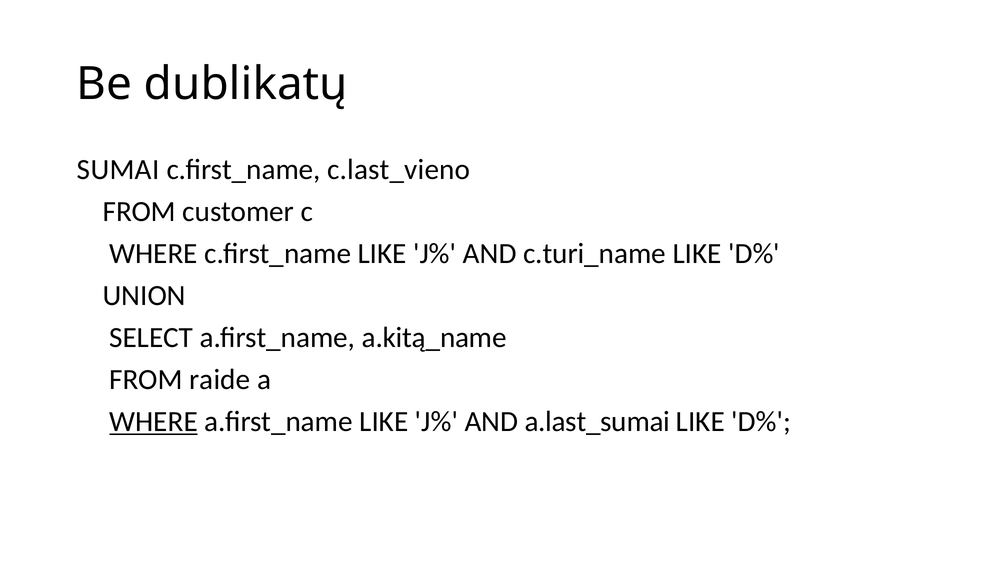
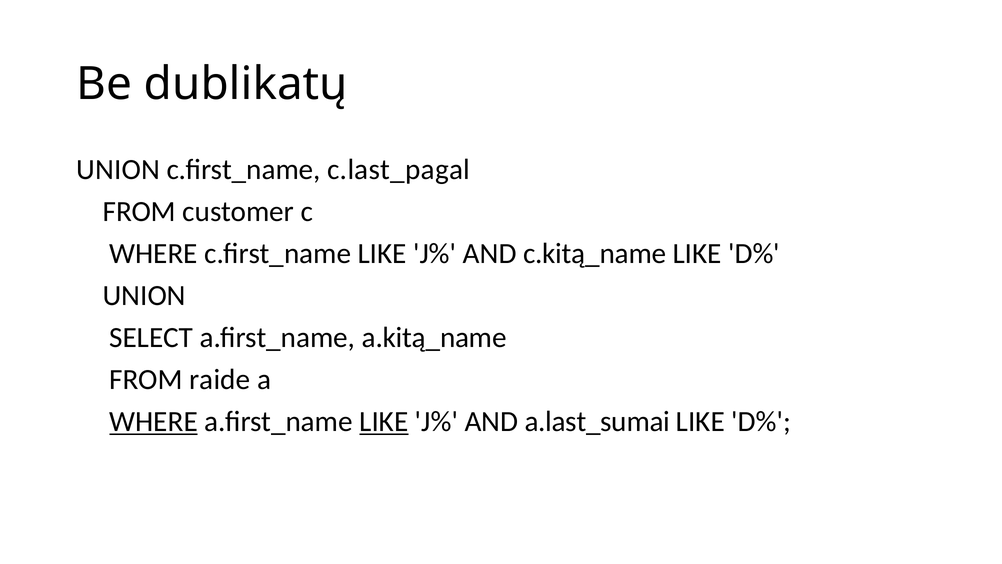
SUMAI: SUMAI -> UNION (118, 169)
c.last_vieno: c.last_vieno -> c.last_pagal (399, 169)
c.turi_name: c.turi_name -> c.kitą_name (595, 253)
LIKE underline: none -> present (384, 421)
